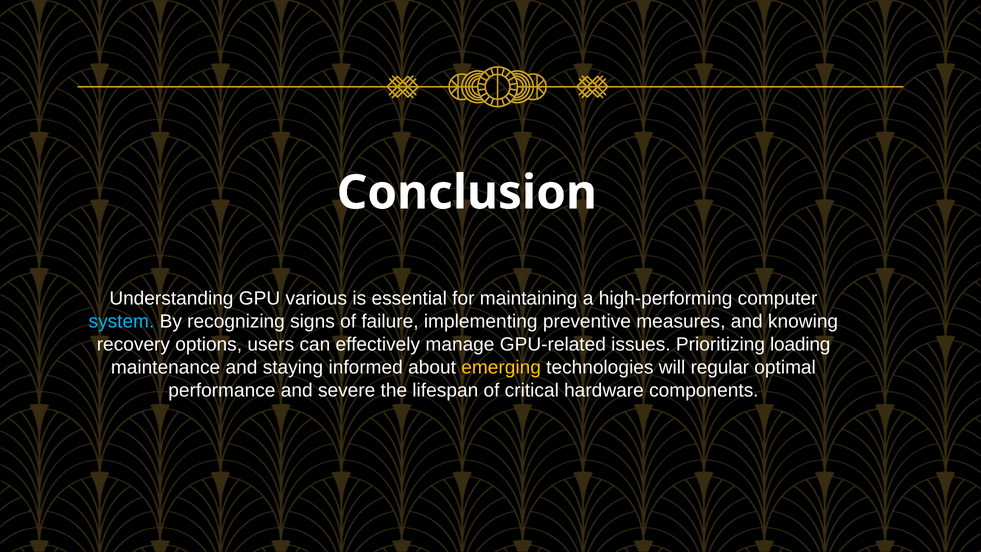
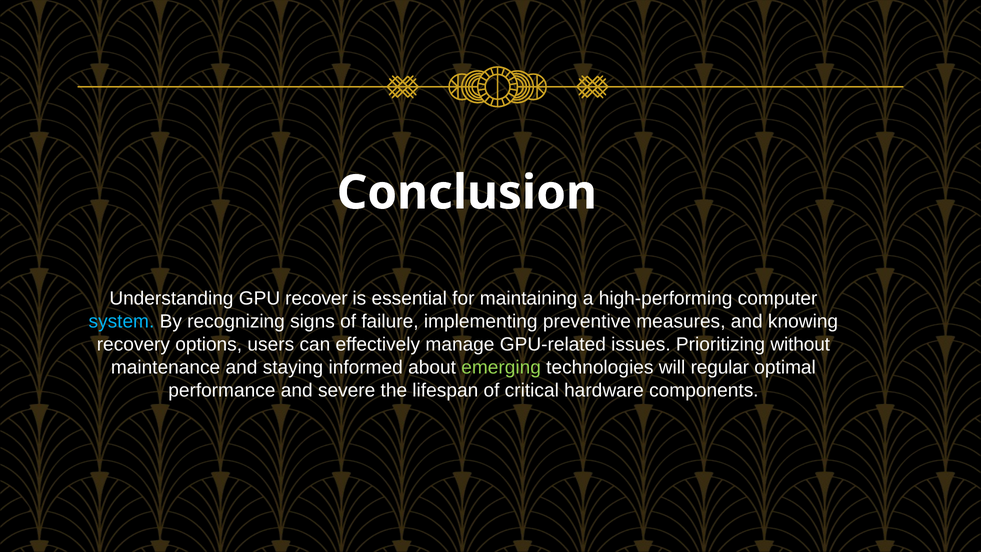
various: various -> recover (316, 299)
loading: loading -> without (800, 344)
emerging colour: yellow -> light green (501, 367)
